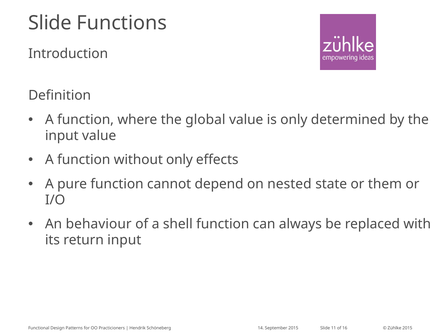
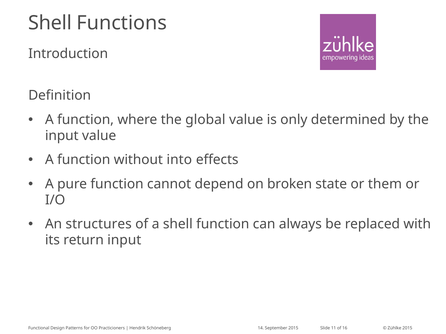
Slide: Slide -> Shell (50, 23)
without only: only -> into (179, 160)
nested: nested -> broken (290, 184)
behaviour: behaviour -> structures (99, 224)
